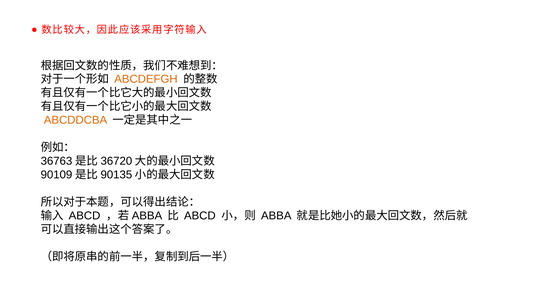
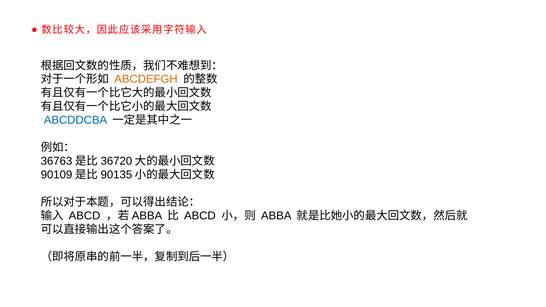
ABCDDCBA colour: orange -> blue (75, 120)
